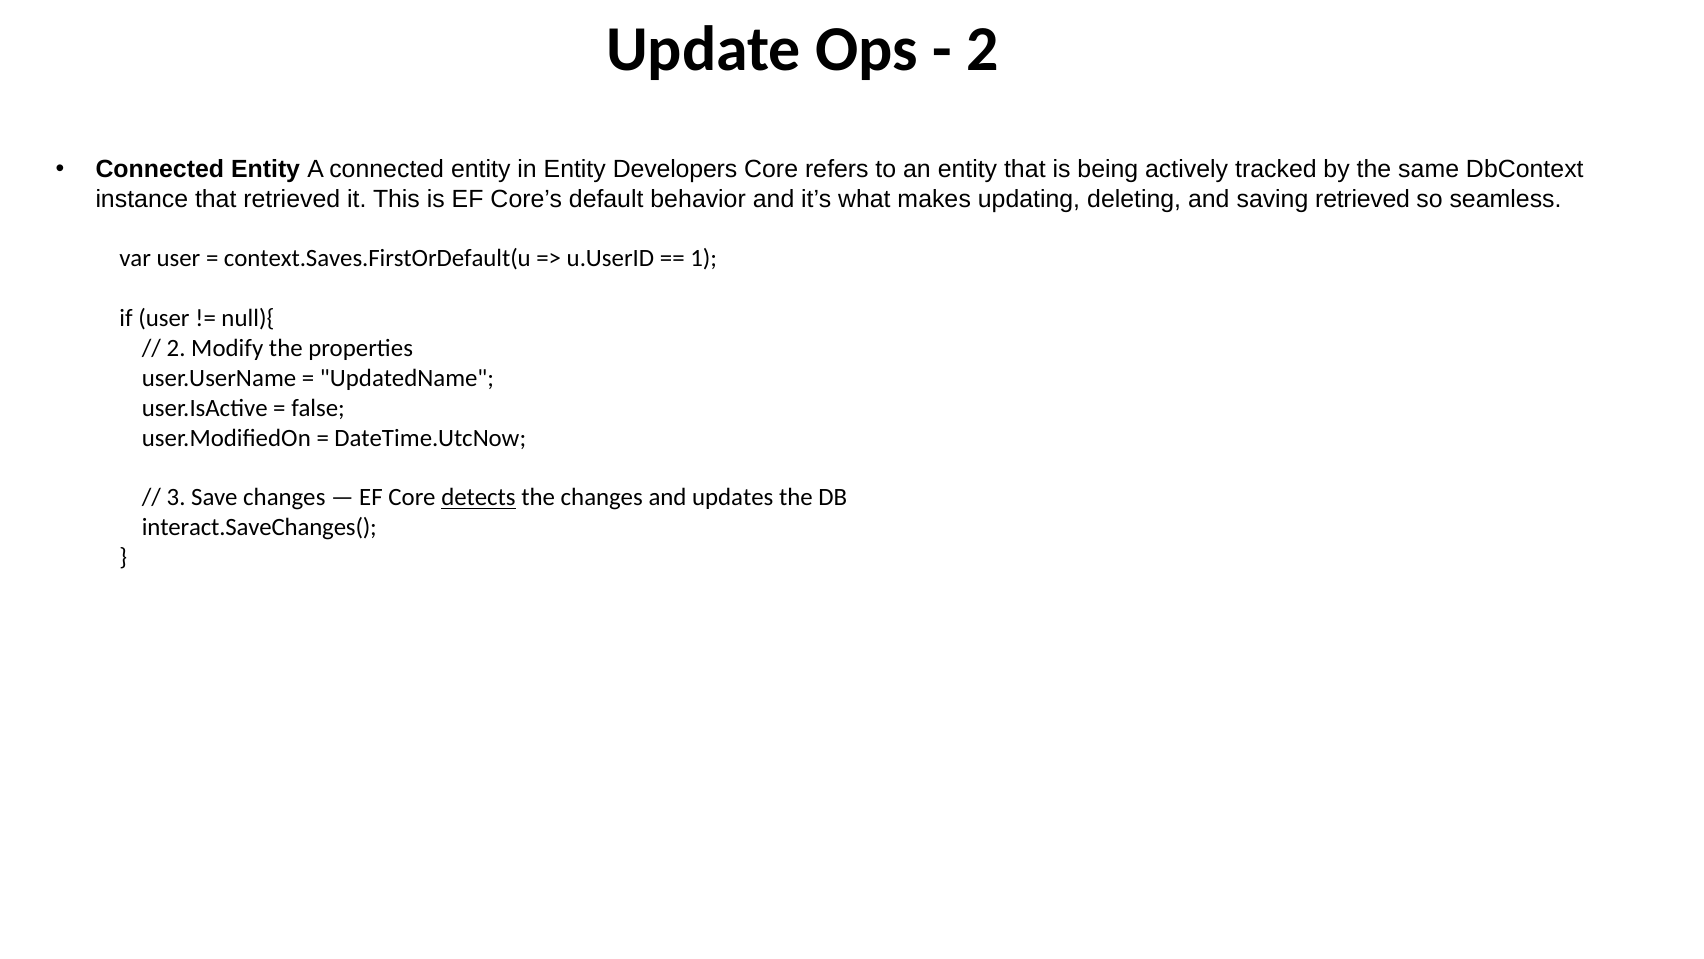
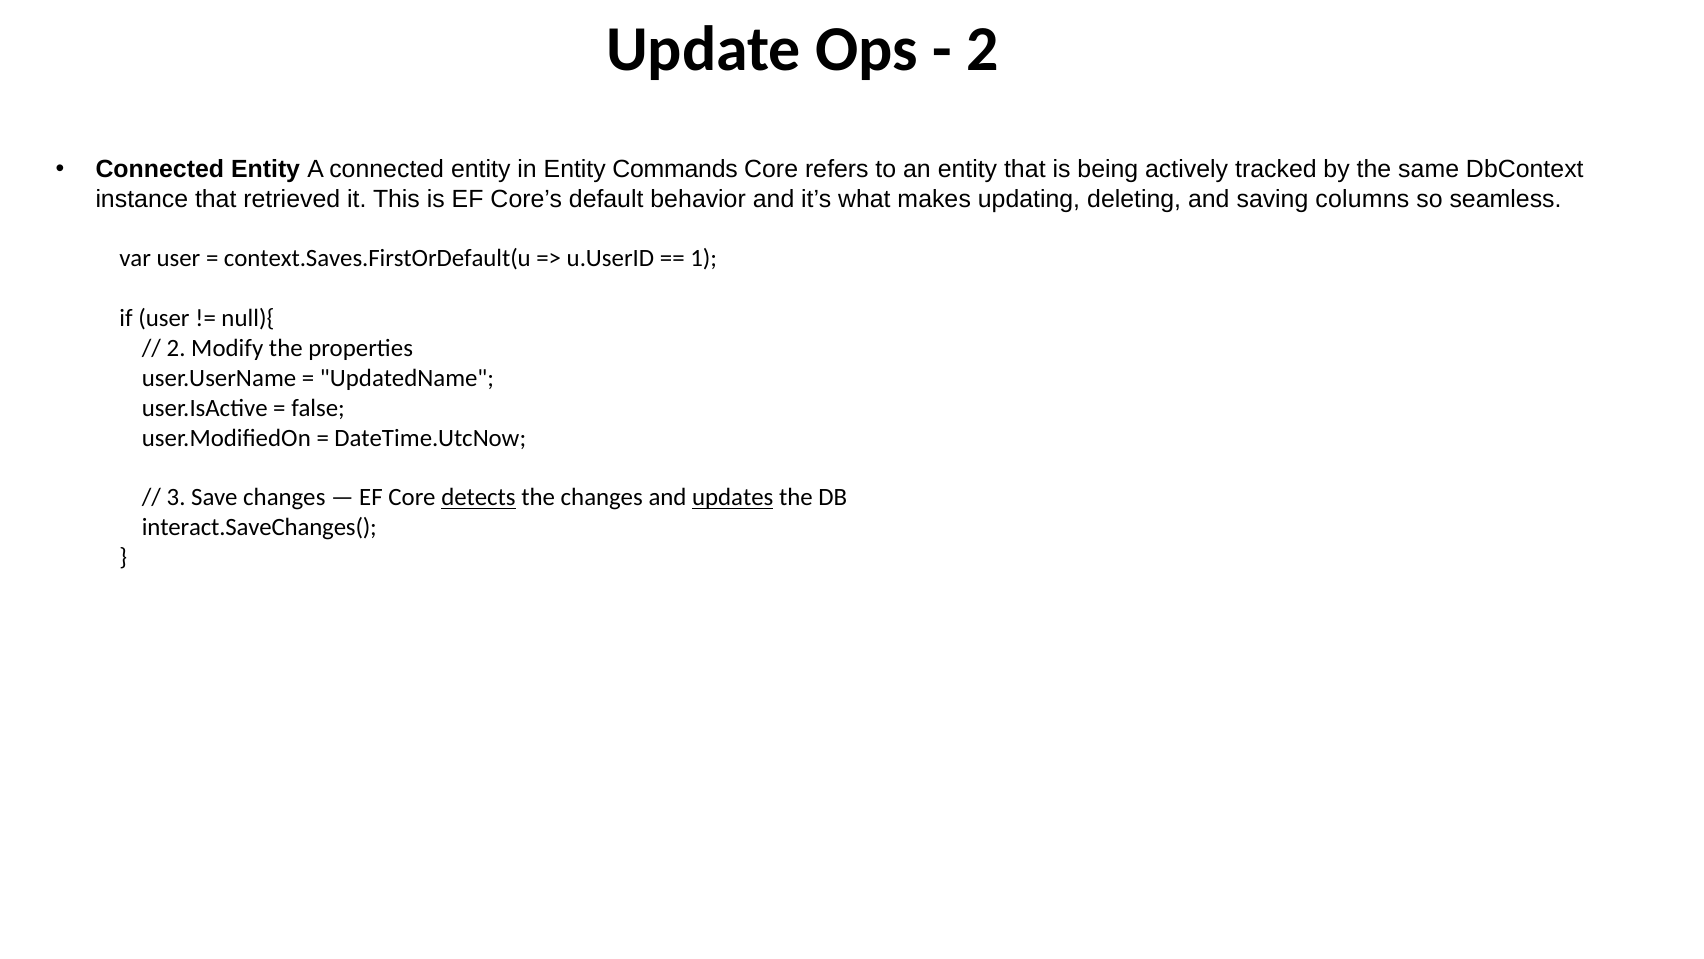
Developers: Developers -> Commands (675, 169)
saving retrieved: retrieved -> columns (1362, 199)
updates underline: none -> present (733, 497)
